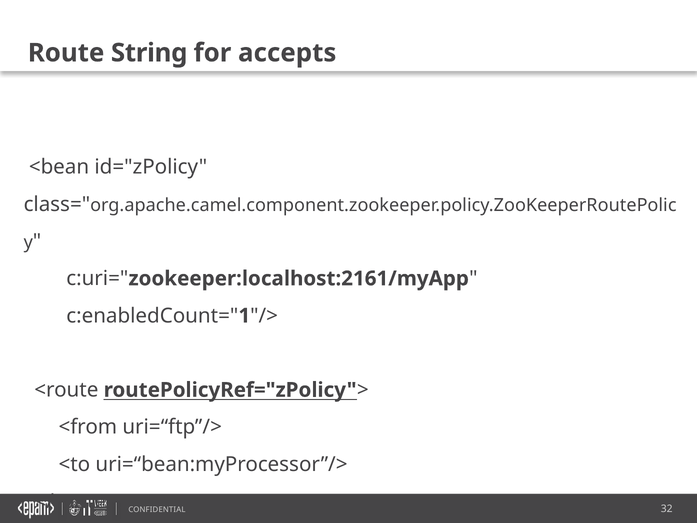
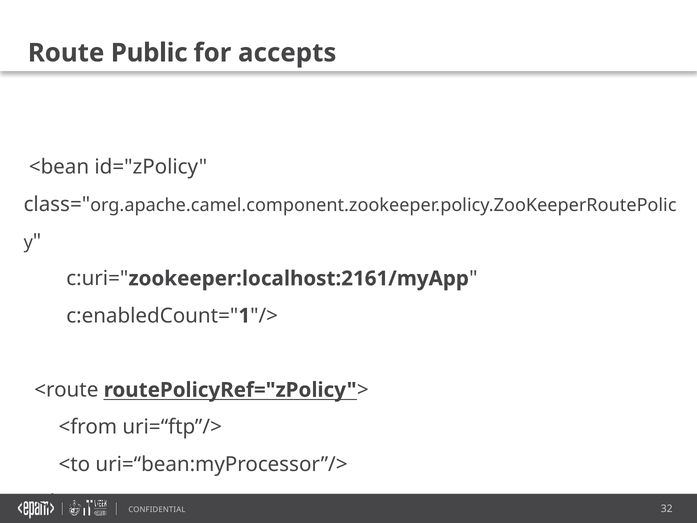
String: String -> Public (149, 53)
